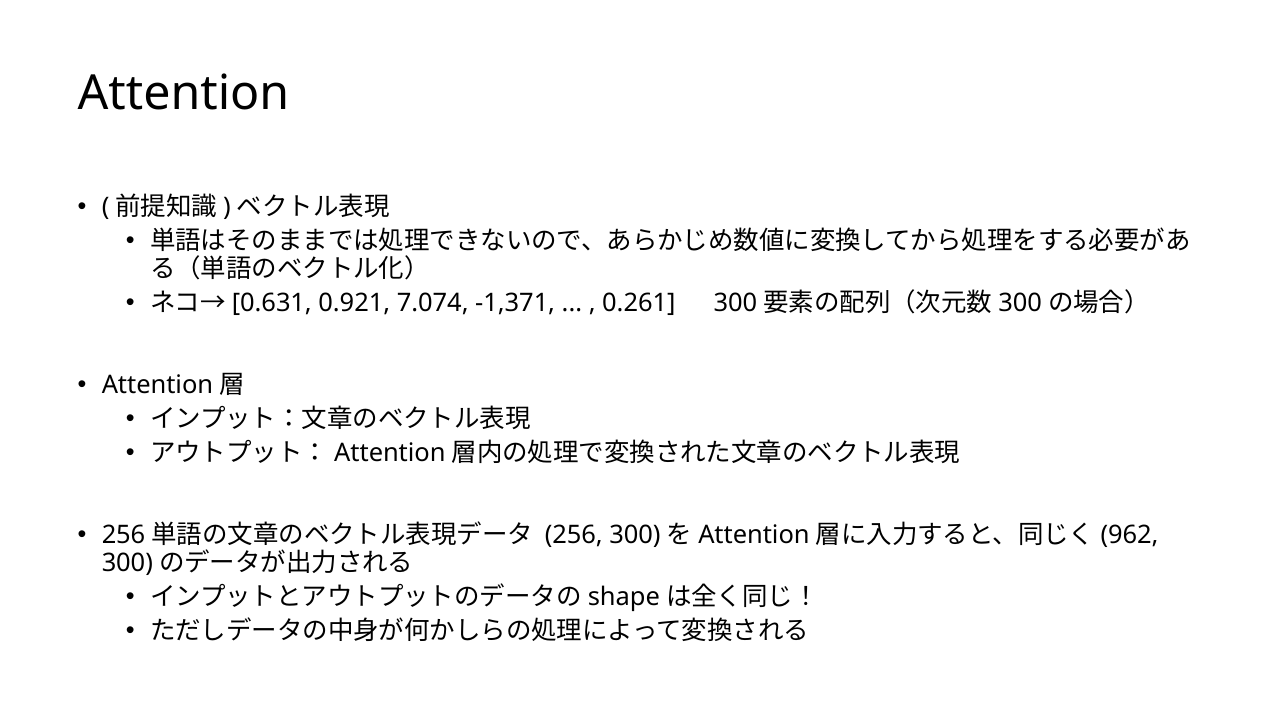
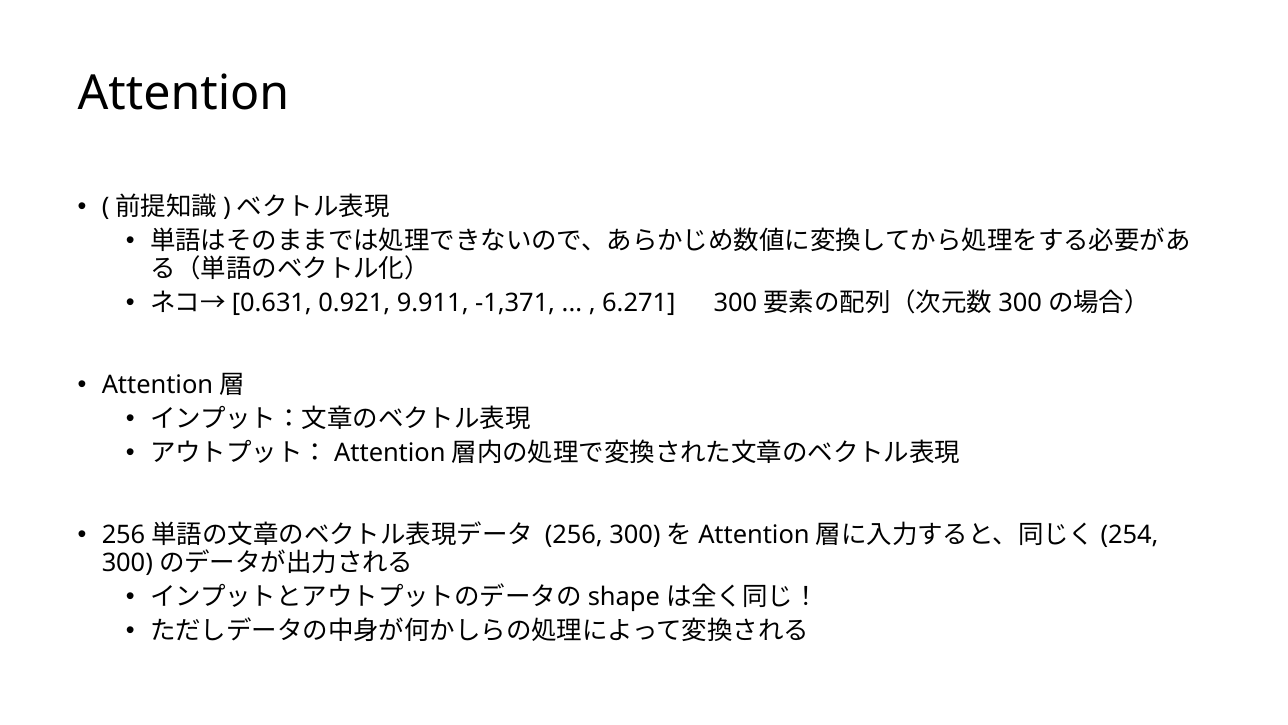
7.074: 7.074 -> 9.911 (433, 303)
0.261: 0.261 -> 6.271 (639, 303)
962: 962 -> 254 (1130, 535)
